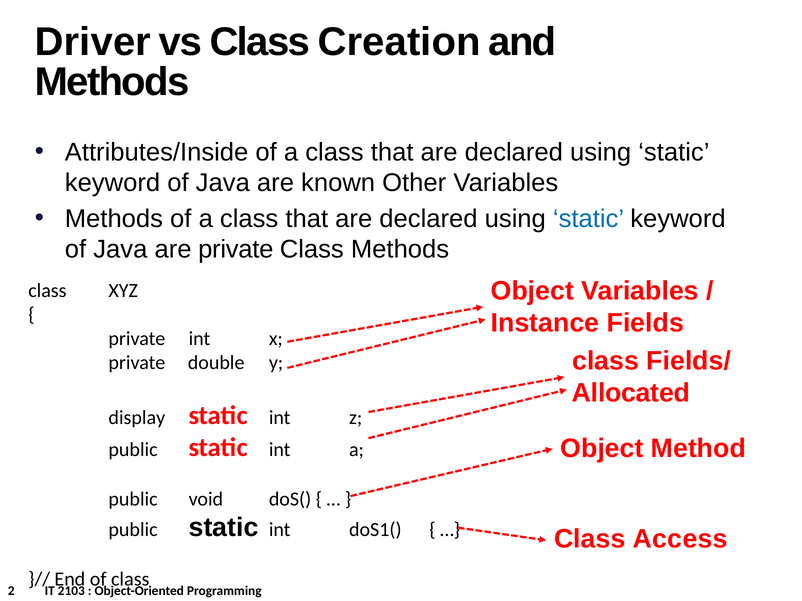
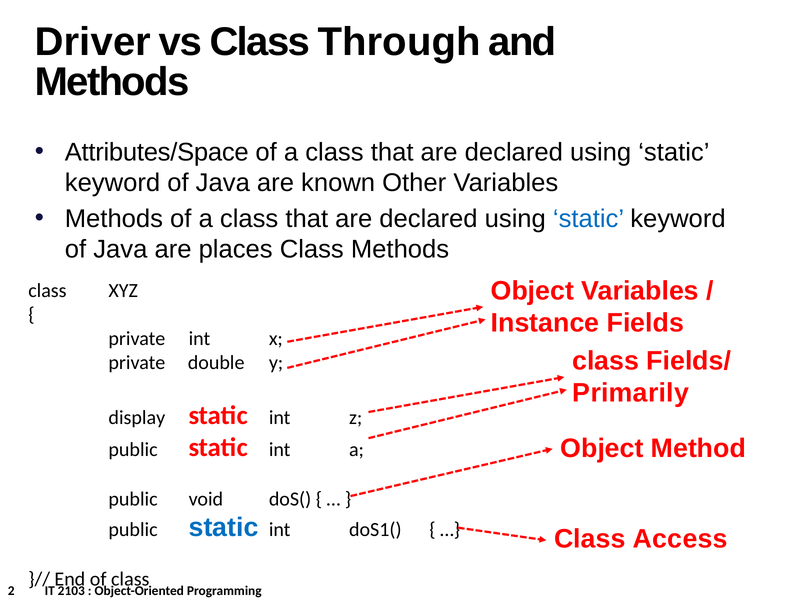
Creation: Creation -> Through (399, 42)
Attributes/Inside: Attributes/Inside -> Attributes/Space (157, 152)
are private: private -> places (236, 250)
Allocated: Allocated -> Primarily (631, 393)
static colour: black -> blue (224, 528)
